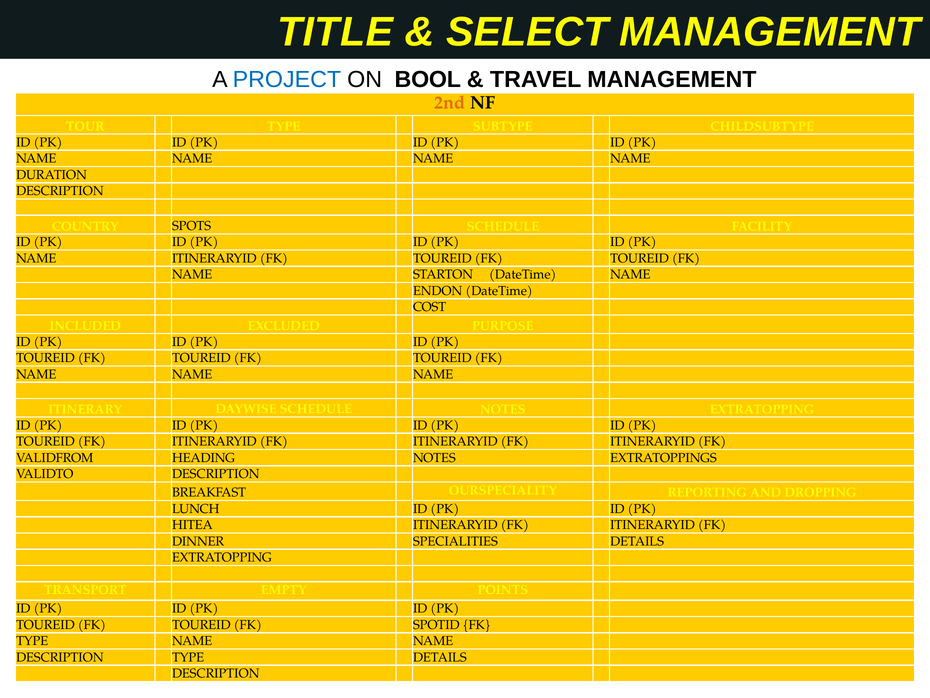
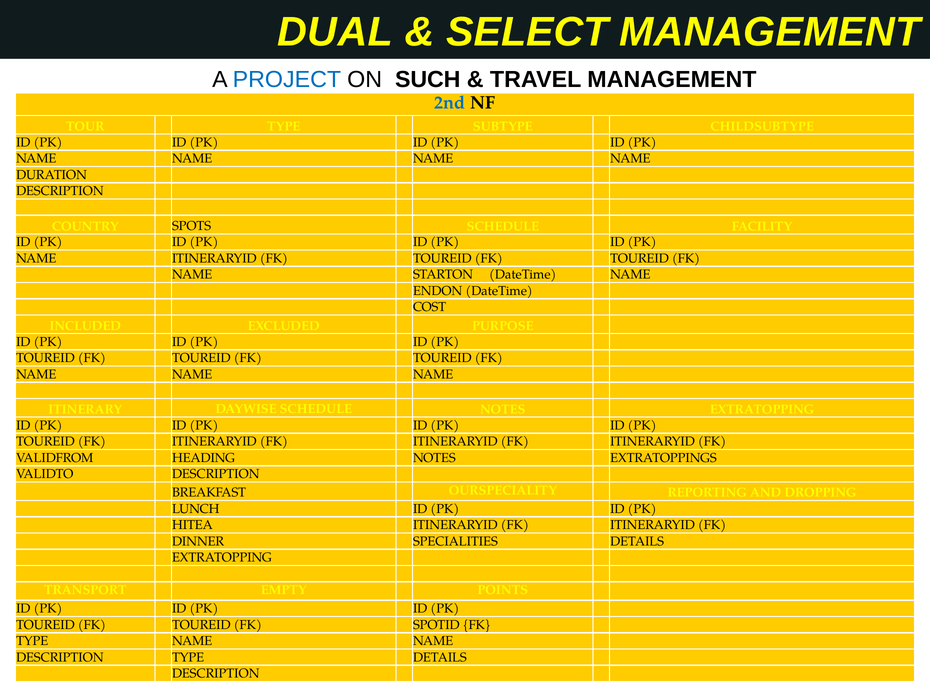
TITLE: TITLE -> DUAL (335, 32)
BOOL: BOOL -> SUCH (428, 80)
2nd colour: orange -> blue (450, 103)
